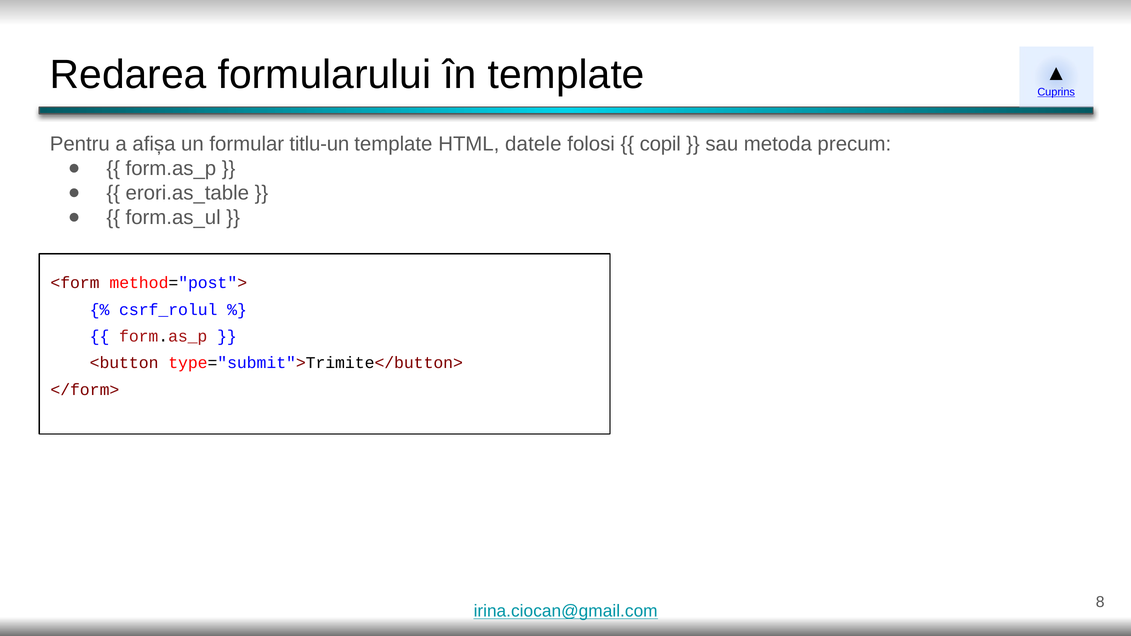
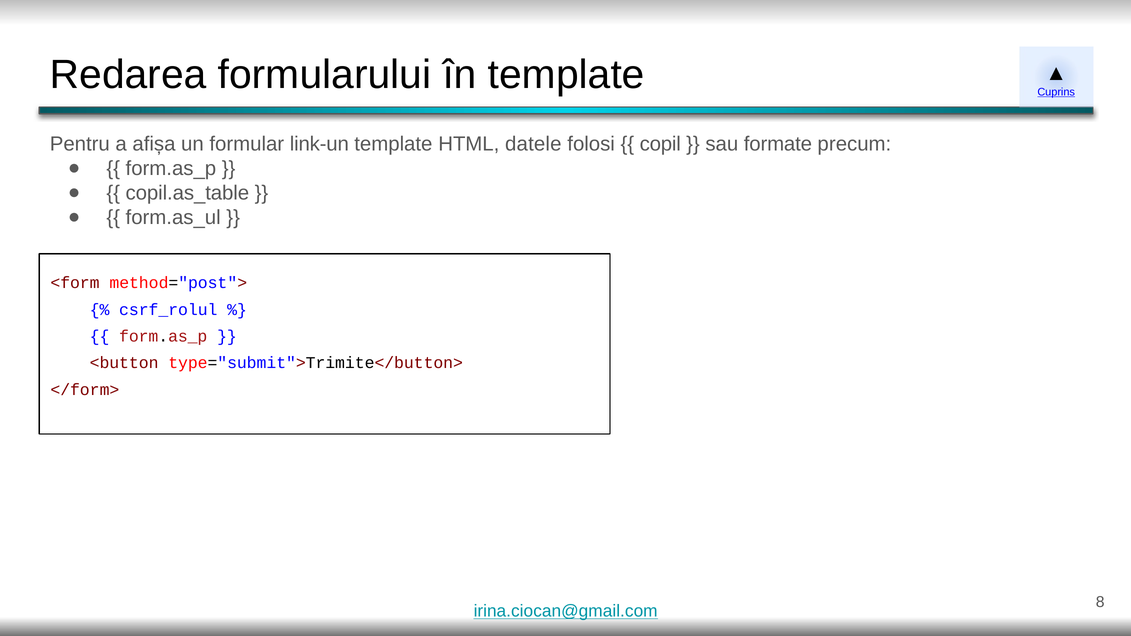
titlu-un: titlu-un -> link-un (319, 144)
metoda: metoda -> formate (778, 144)
erori.as_table: erori.as_table -> copil.as_table (187, 193)
